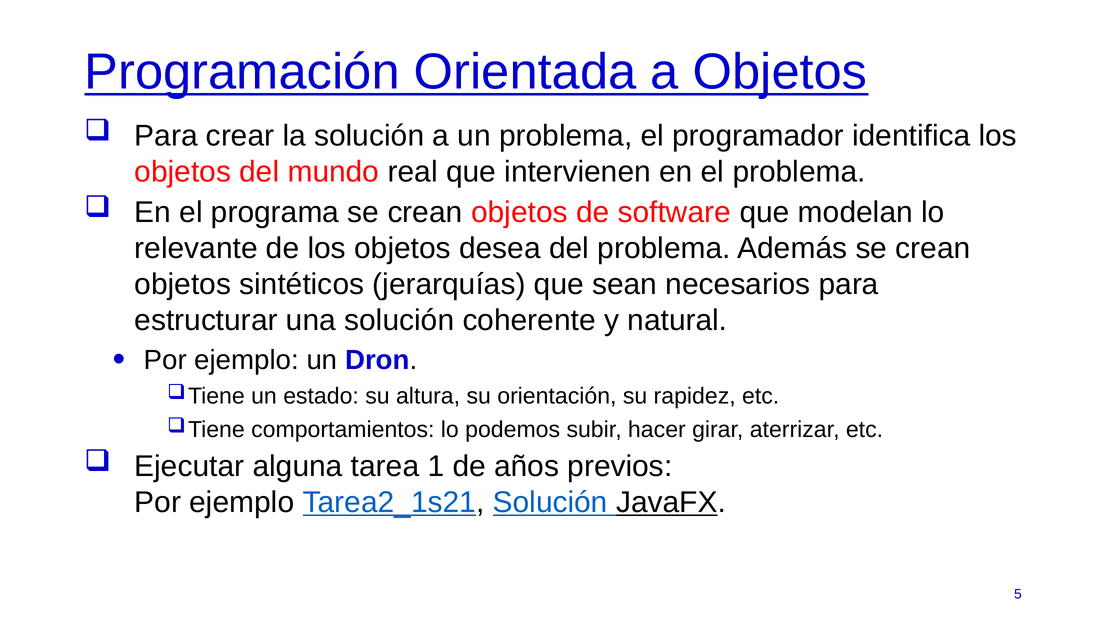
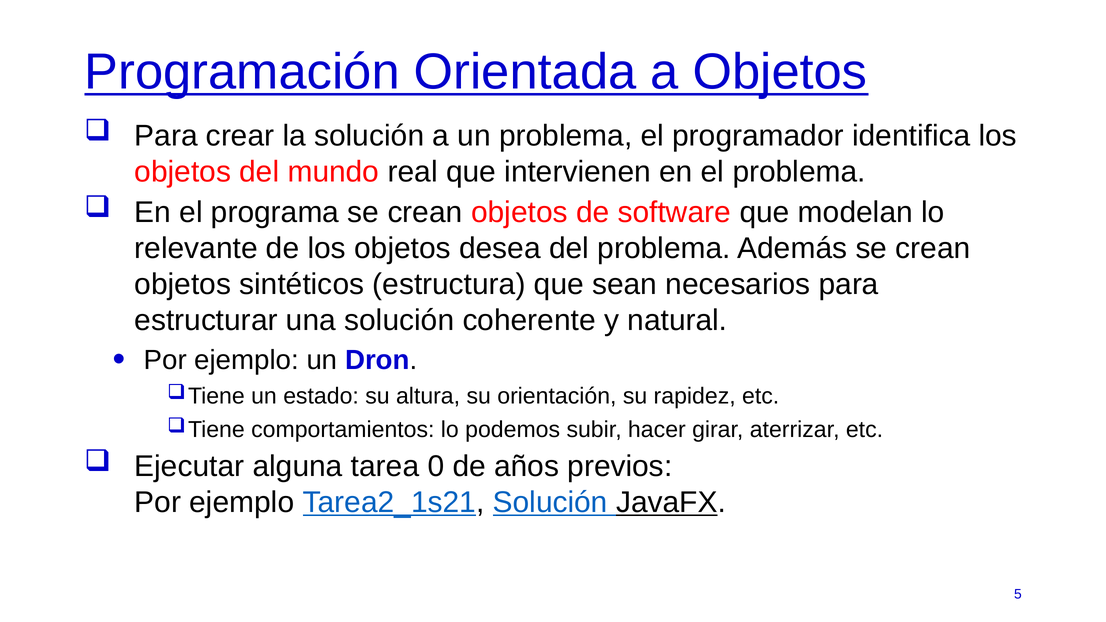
jerarquías: jerarquías -> estructura (449, 284)
1: 1 -> 0 (436, 466)
